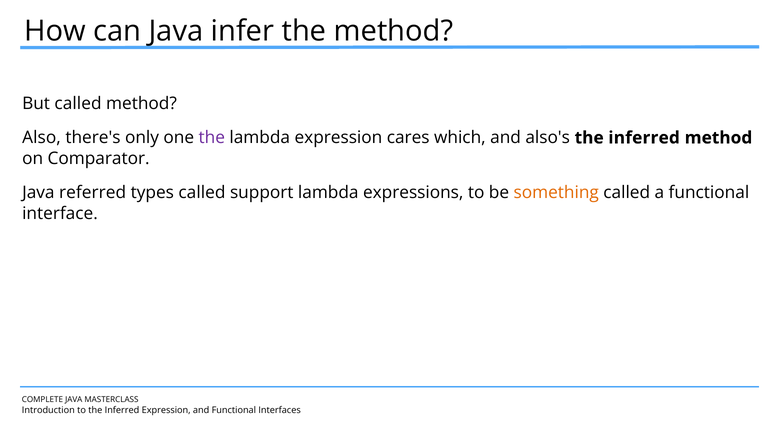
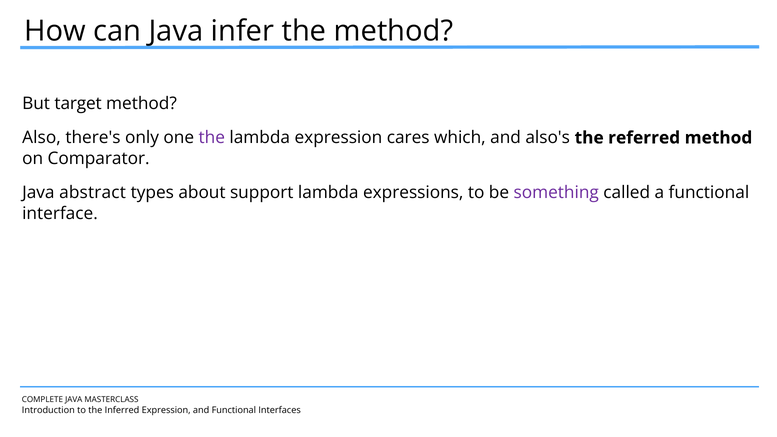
But called: called -> target (78, 104)
inferred: inferred -> referred (644, 138)
referred: referred -> abstract (93, 193)
types called: called -> about (202, 193)
something colour: orange -> purple (556, 193)
